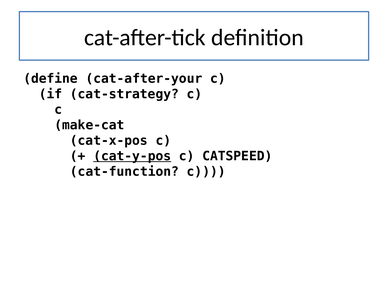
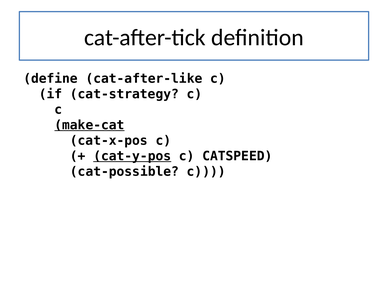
cat-after-your: cat-after-your -> cat-after-like (144, 79)
make-cat underline: none -> present (89, 125)
cat-function: cat-function -> cat-possible (124, 172)
